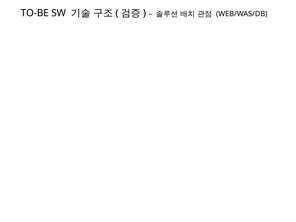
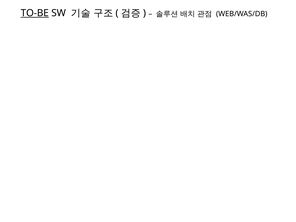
TO-BE underline: none -> present (35, 13)
